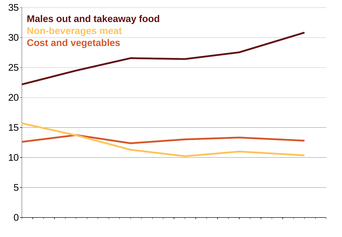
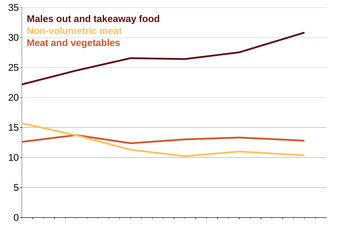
Non-beverages: Non-beverages -> Non-volumetric (62, 31)
Cost: Cost -> Meat (38, 43)
